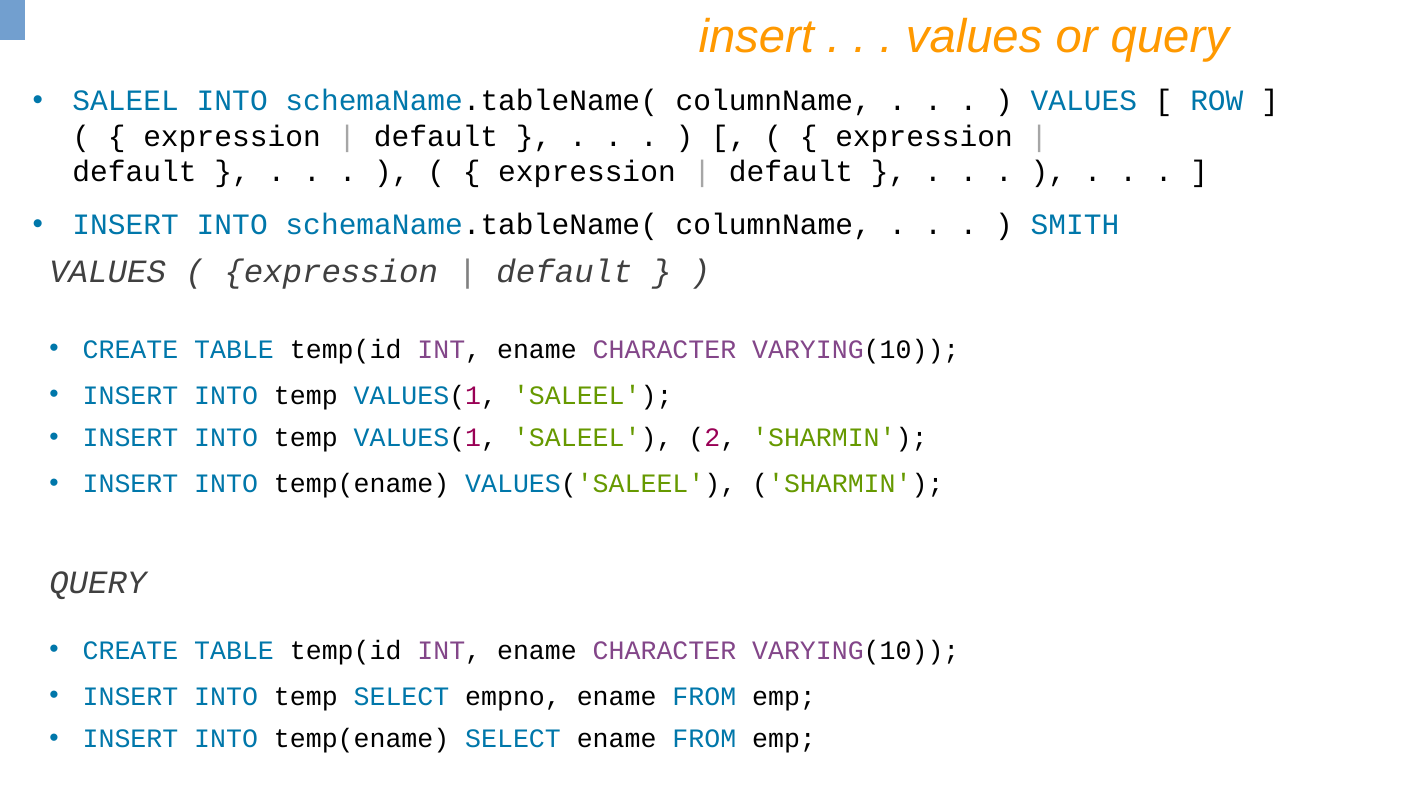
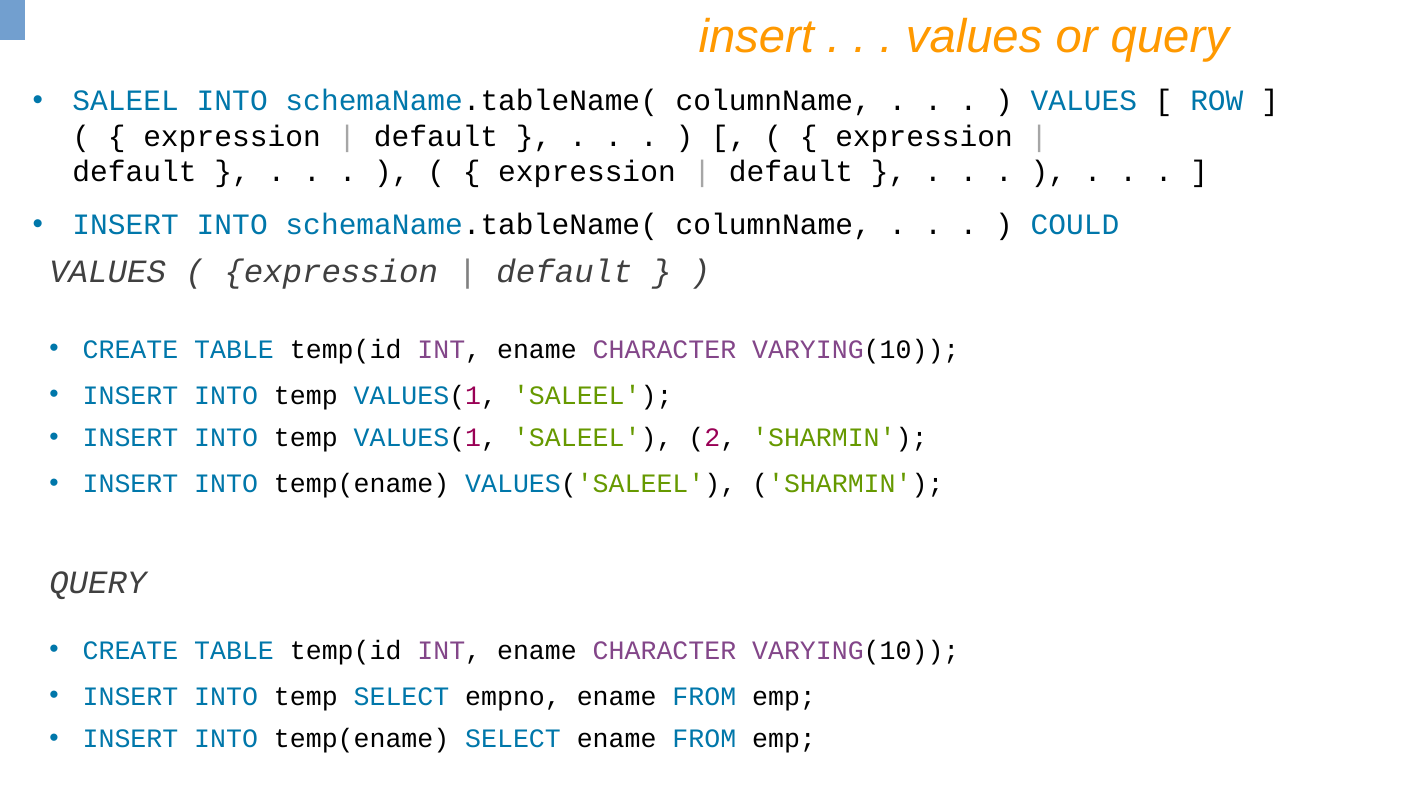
SMITH: SMITH -> COULD (1075, 225)
